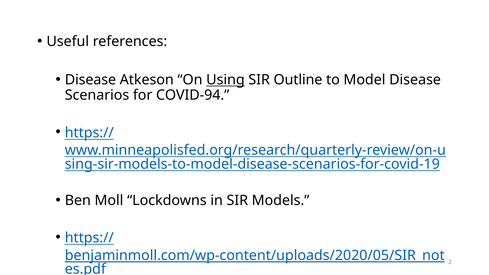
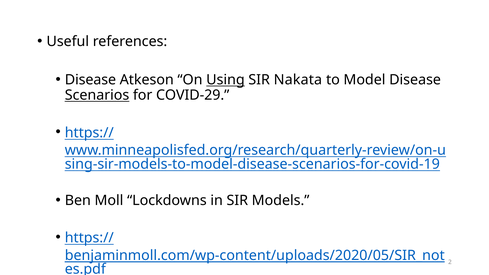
Outline: Outline -> Nakata (298, 80)
Scenarios underline: none -> present (97, 95)
COVID-94: COVID-94 -> COVID-29 (193, 95)
